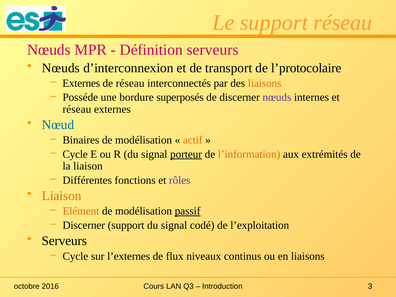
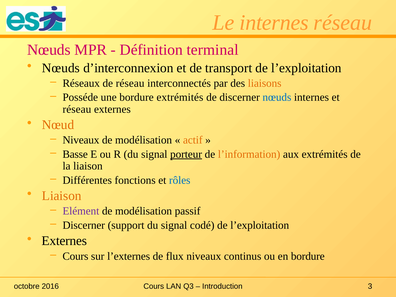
Le support: support -> internes (274, 23)
Définition serveurs: serveurs -> terminal (213, 50)
transport de l’protocolaire: l’protocolaire -> l’exploitation (306, 68)
Externes: Externes -> Réseaux (81, 83)
bordure superposés: superposés -> extrémités (180, 97)
nœuds colour: purple -> blue (277, 97)
Nœud colour: blue -> orange (58, 125)
Binaires: Binaires -> Niveaux (81, 140)
Cycle: Cycle -> Basse (75, 154)
rôles colour: purple -> blue (180, 180)
Elément colour: orange -> purple (81, 211)
passif underline: present -> none (188, 211)
Serveurs: Serveurs -> Externes (64, 241)
Cycle: Cycle -> Cours (75, 256)
en liaisons: liaisons -> bordure (308, 256)
